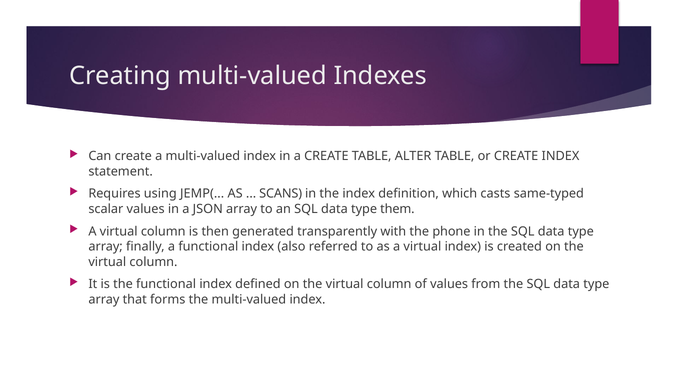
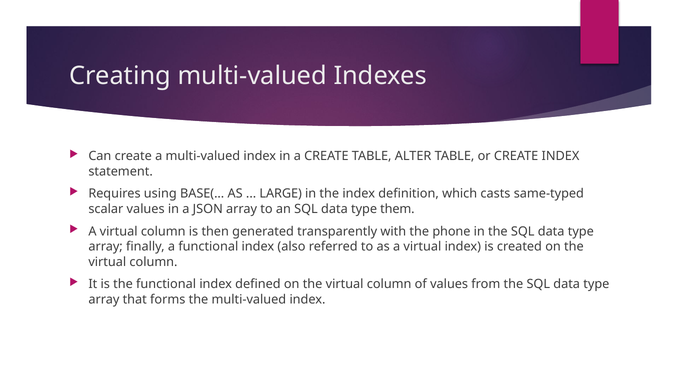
JEMP(: JEMP( -> BASE( (202, 193)
SCANS: SCANS -> LARGE (281, 193)
